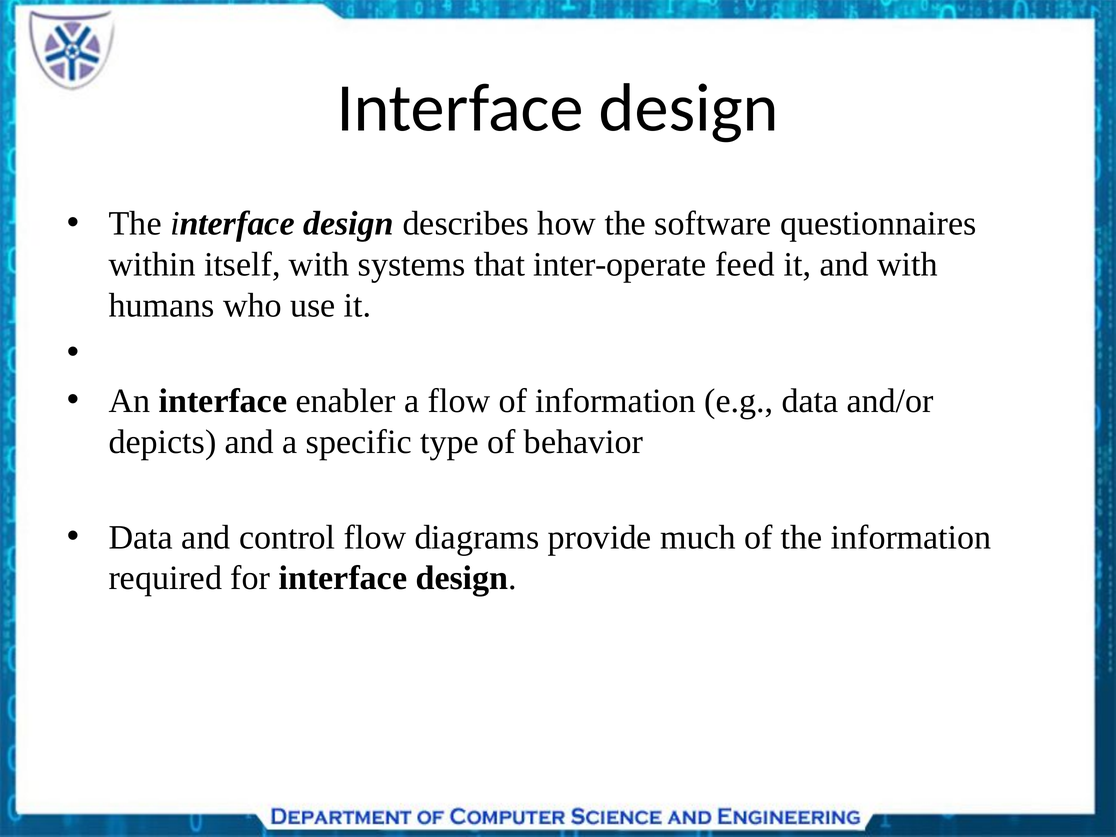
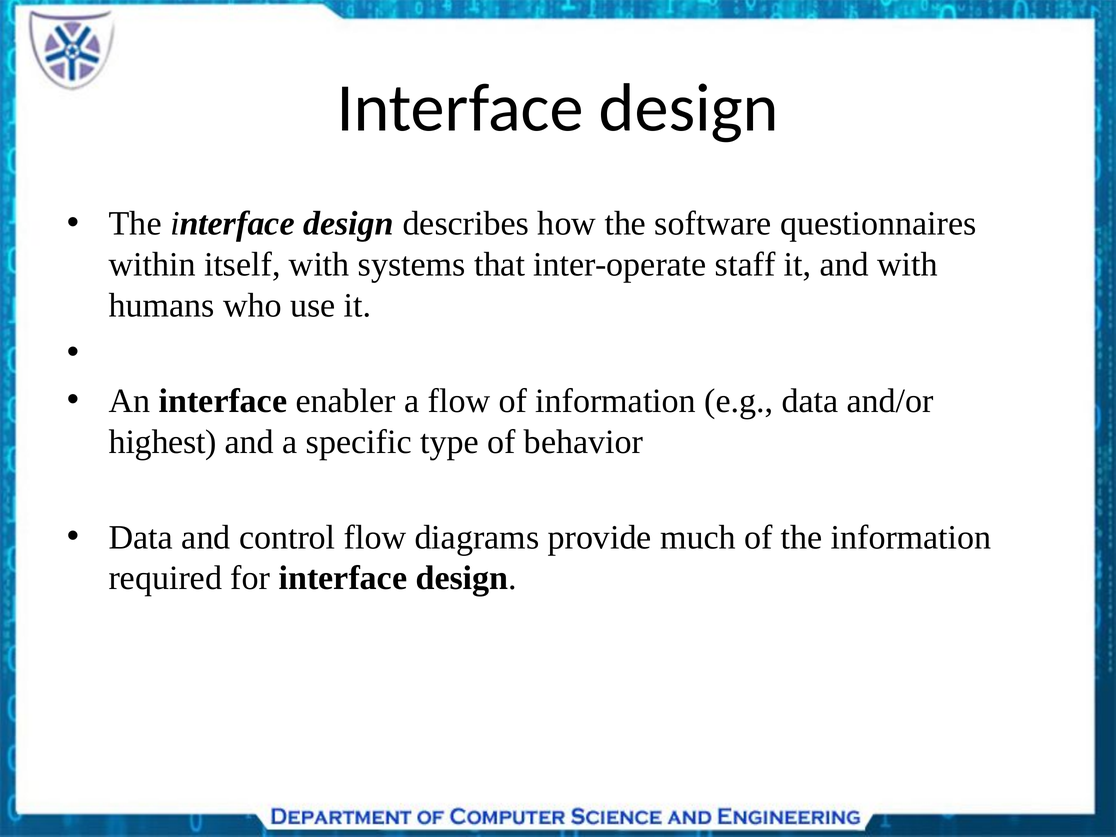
feed: feed -> staff (745, 265)
depicts: depicts -> highest (163, 442)
